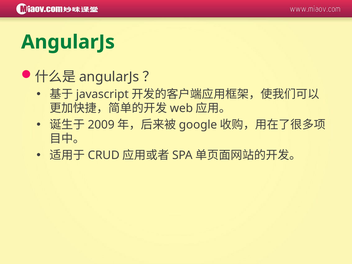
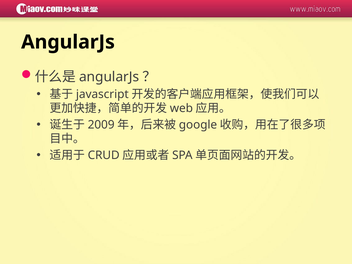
AngularJs colour: green -> black (68, 42)
